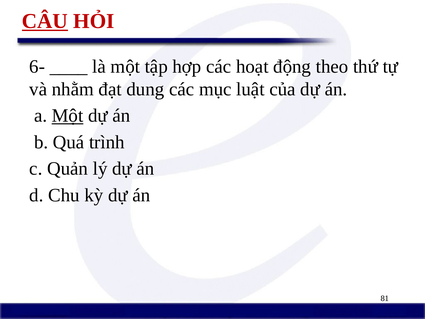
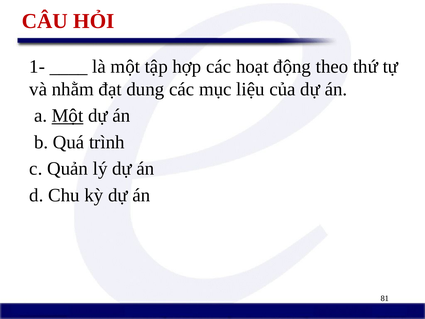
CÂU underline: present -> none (45, 21)
6-: 6- -> 1- (37, 66)
luật: luật -> liệu (250, 89)
